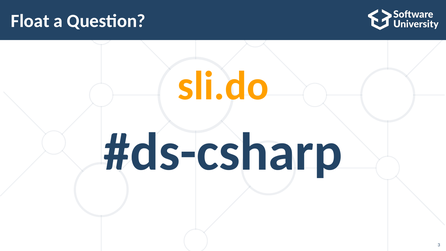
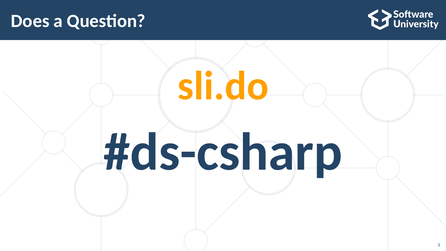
Float: Float -> Does (30, 21)
